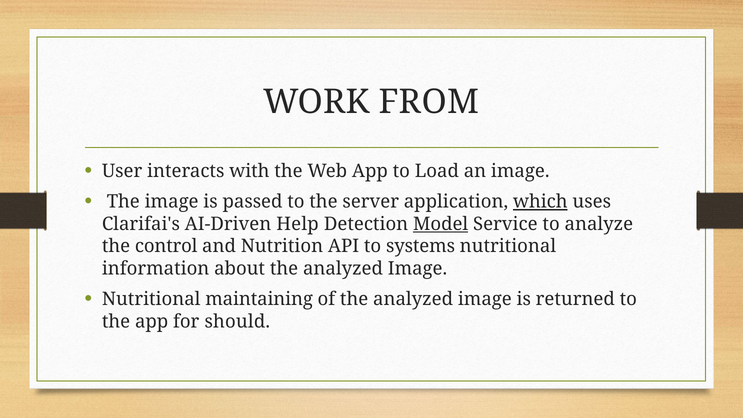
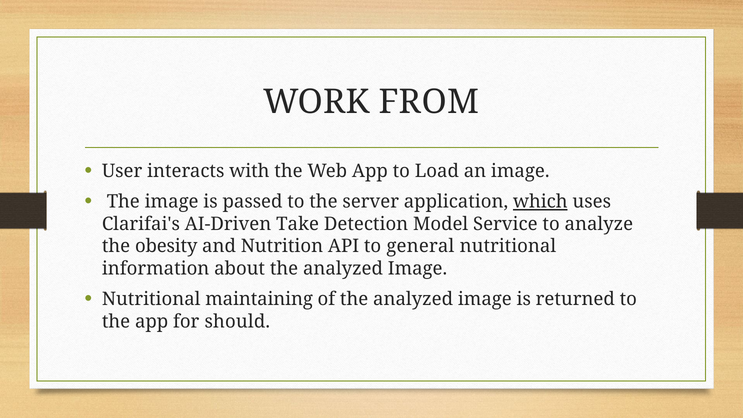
Help: Help -> Take (298, 224)
Model underline: present -> none (441, 224)
control: control -> obesity (166, 246)
systems: systems -> general (420, 246)
